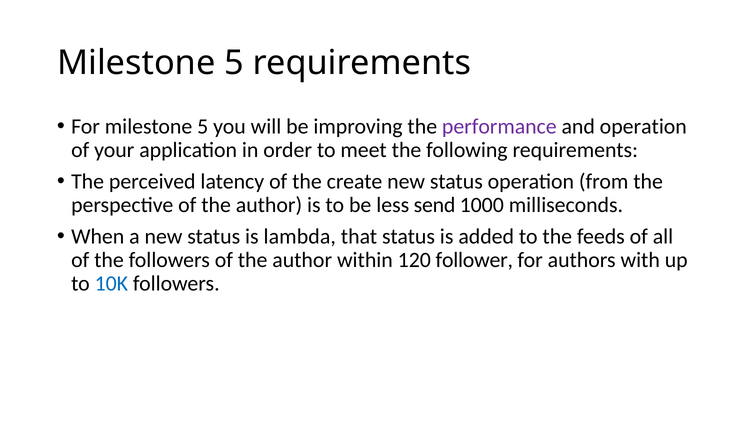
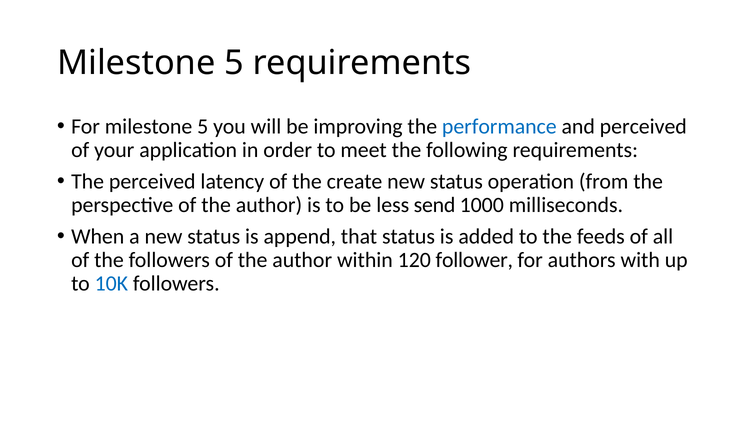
performance colour: purple -> blue (499, 127)
and operation: operation -> perceived (643, 127)
lambda: lambda -> append (300, 237)
